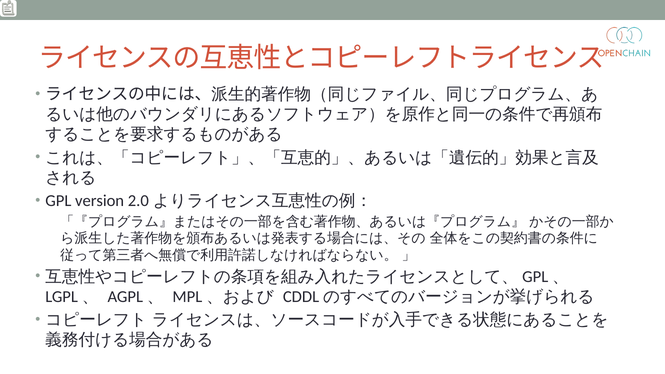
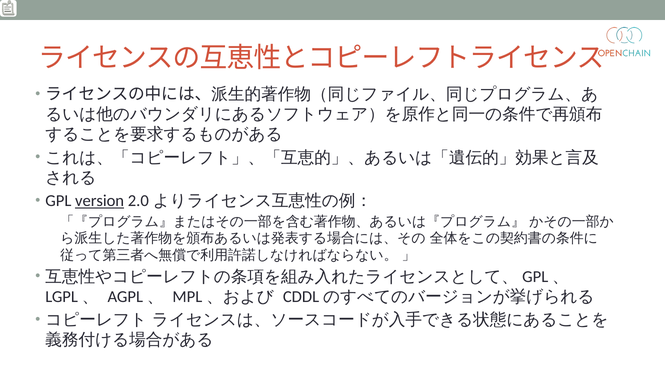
version underline: none -> present (100, 201)
